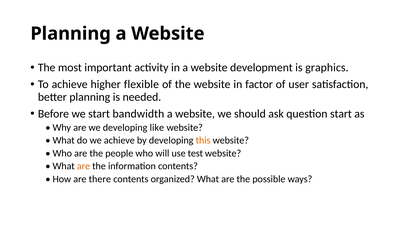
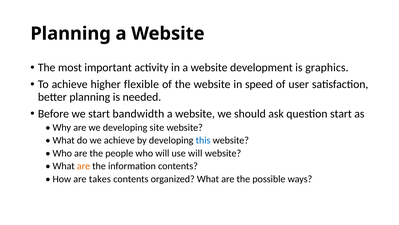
factor: factor -> speed (259, 84)
like: like -> site (157, 127)
this colour: orange -> blue (203, 140)
use test: test -> will (195, 153)
there: there -> takes (100, 179)
